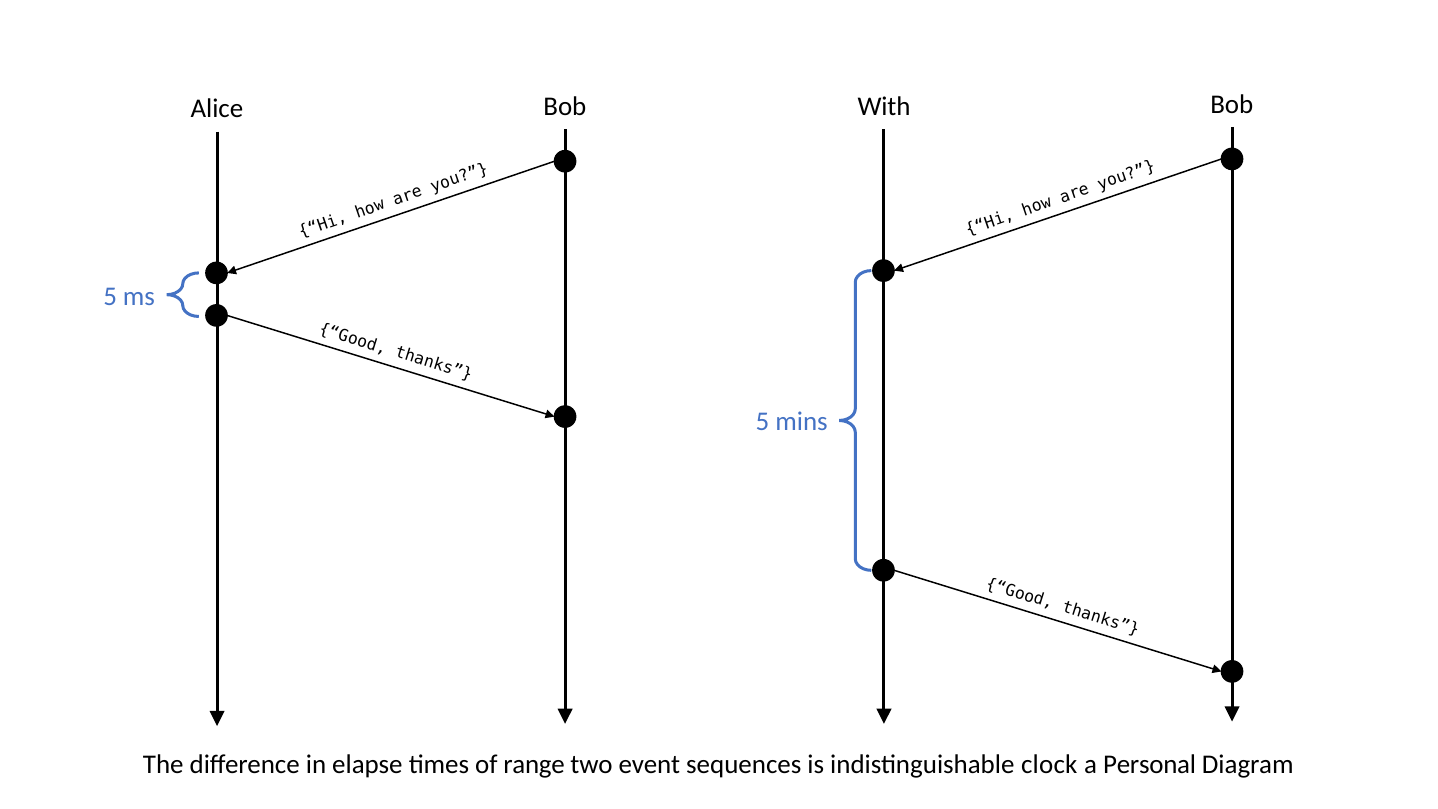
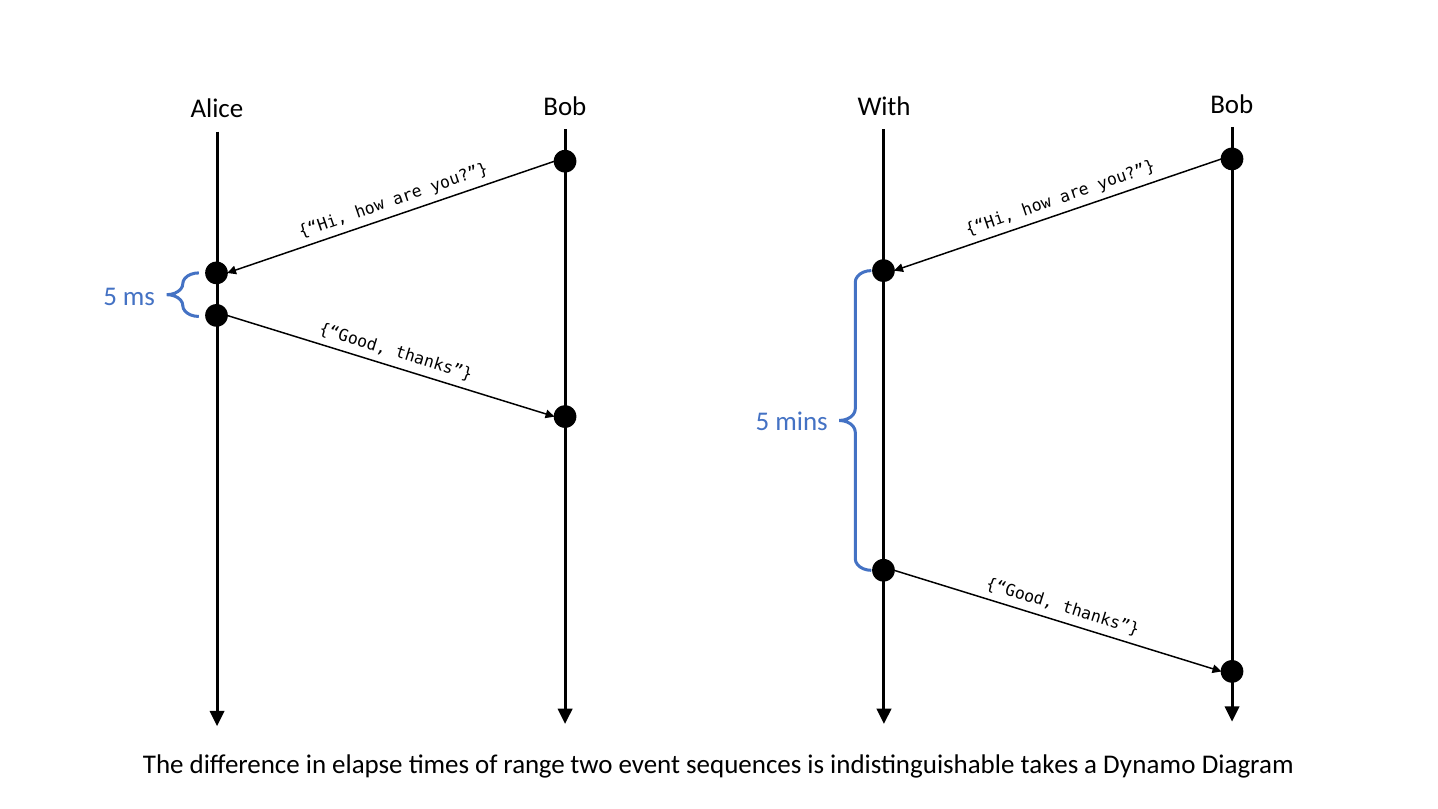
clock: clock -> takes (1049, 764)
Personal: Personal -> Dynamo (1149, 764)
